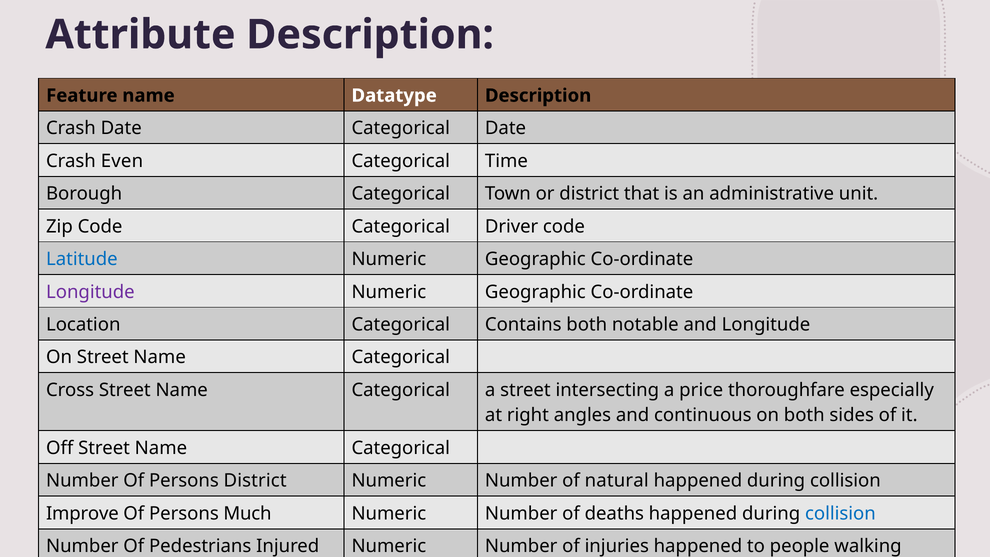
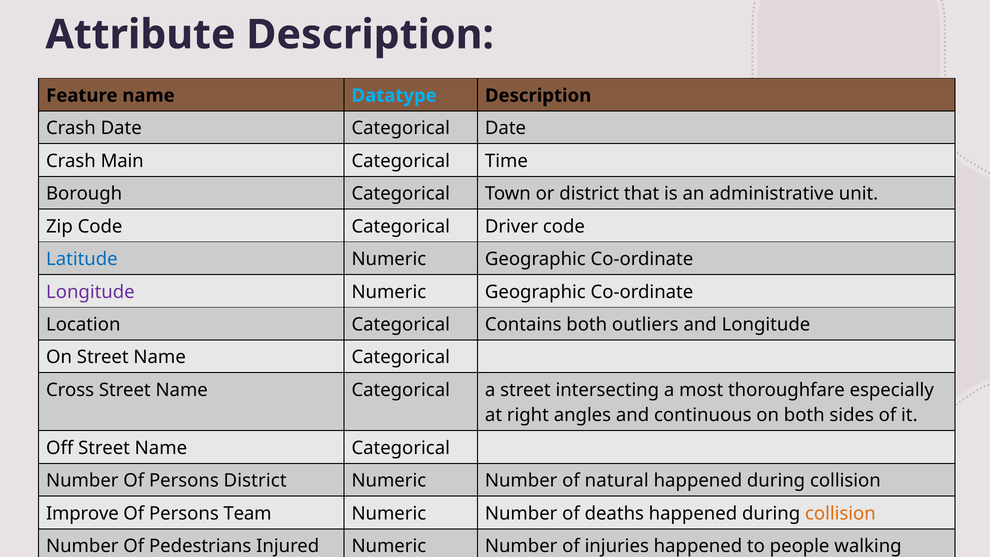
Datatype colour: white -> light blue (394, 96)
Even: Even -> Main (122, 161)
notable: notable -> outliers (645, 325)
price: price -> most (701, 390)
Much: Much -> Team (247, 513)
collision colour: blue -> orange (840, 513)
